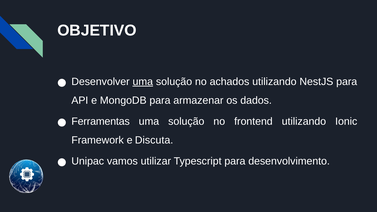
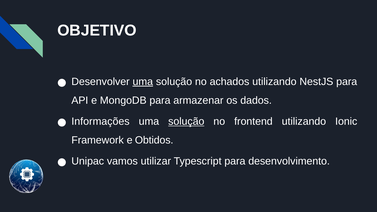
Ferramentas: Ferramentas -> Informações (100, 121)
solução underline: none -> present (186, 121)
Discuta: Discuta -> Obtidos (154, 140)
